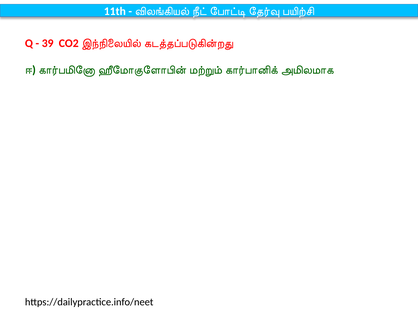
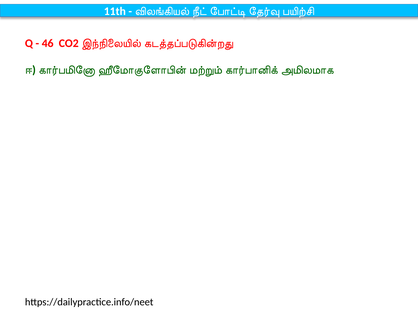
39: 39 -> 46 (48, 43)
